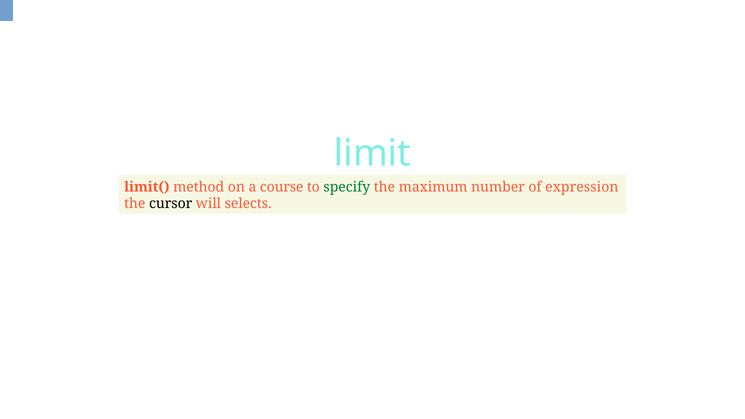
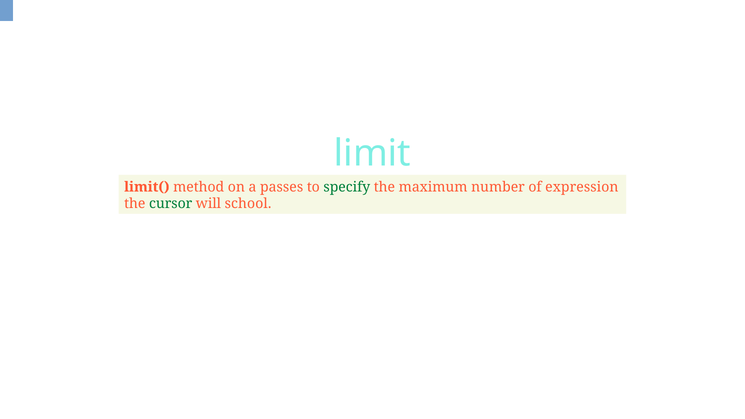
course: course -> passes (282, 187)
cursor colour: black -> green (171, 204)
selects: selects -> school (248, 204)
